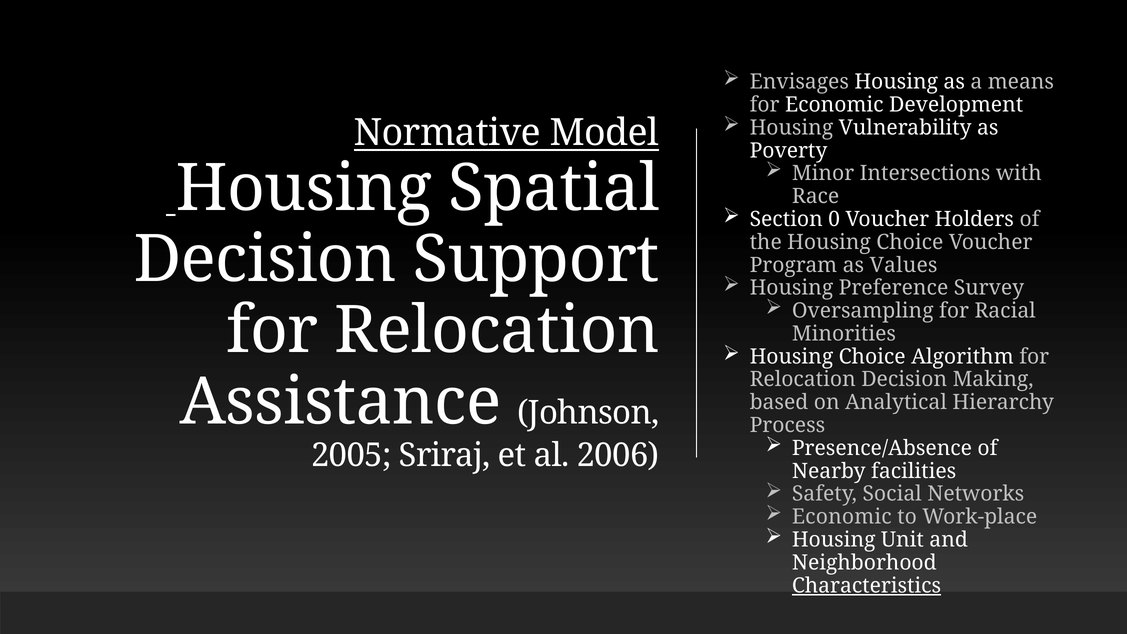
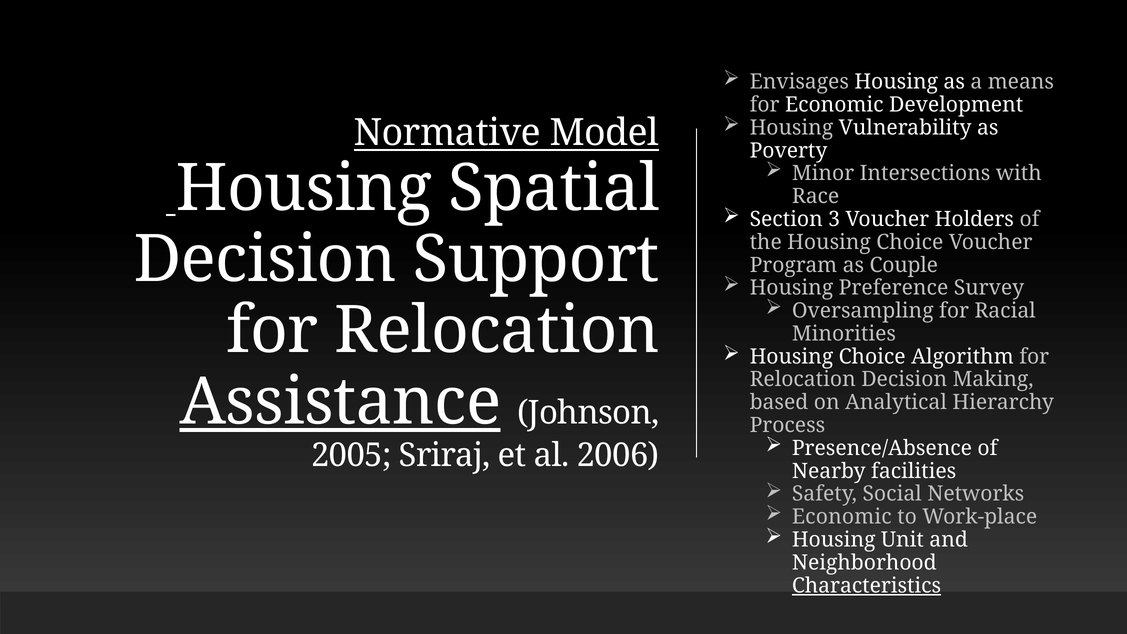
0: 0 -> 3 (834, 219)
Values: Values -> Couple (904, 265)
Assistance underline: none -> present (340, 402)
